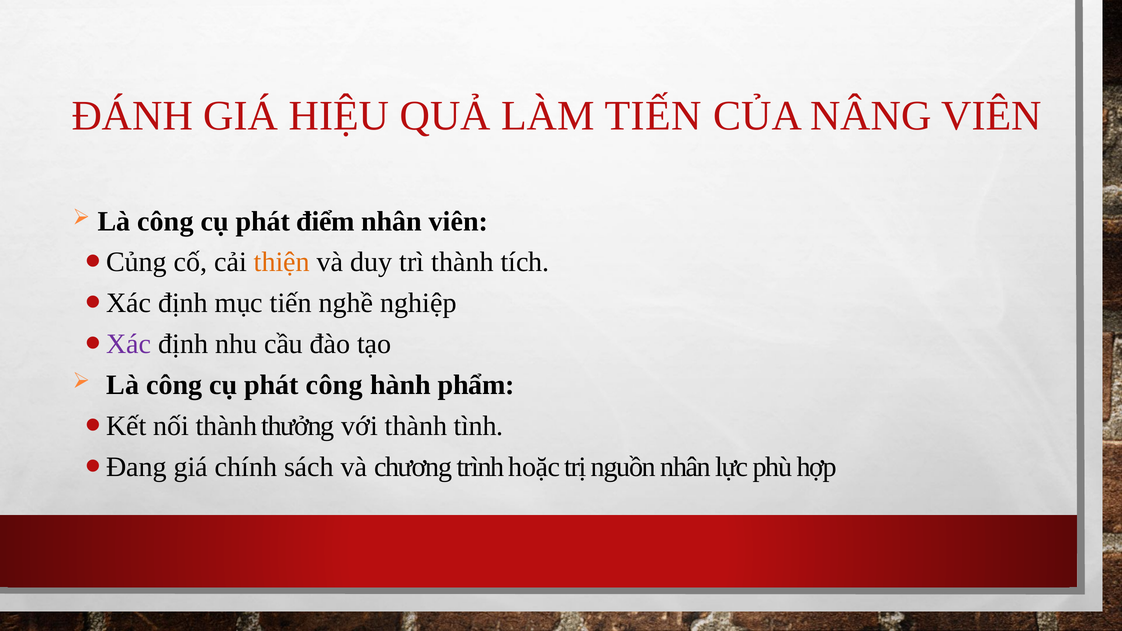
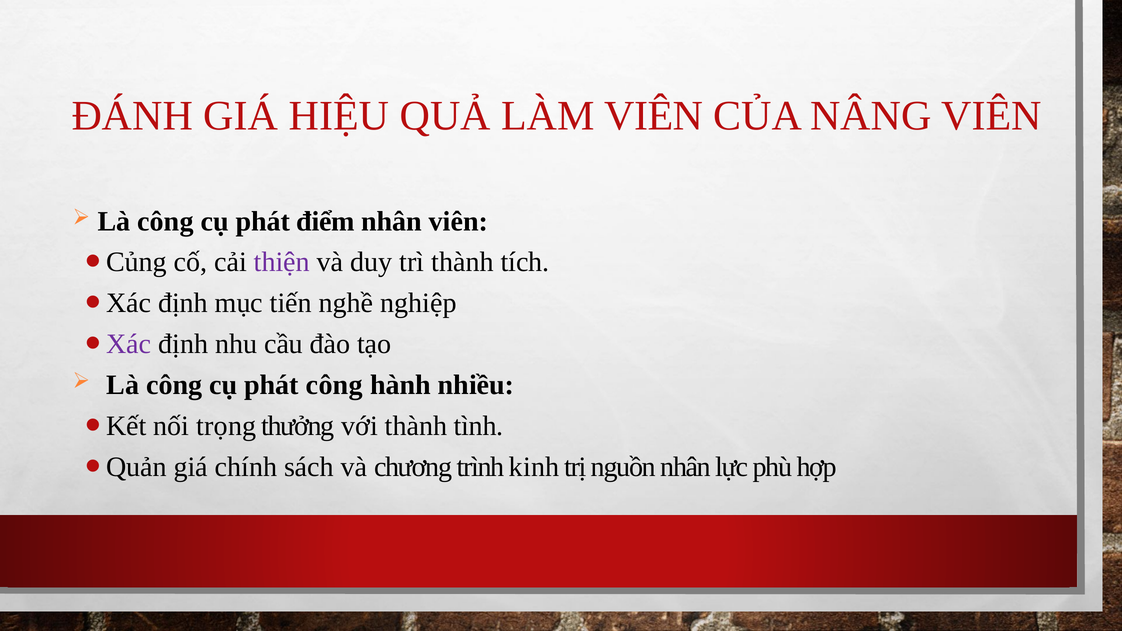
LÀM TIẾN: TIẾN -> VIÊN (654, 116)
thiện colour: orange -> purple (282, 262)
phẩm: phẩm -> nhiều (476, 385)
nối thành: thành -> trọng (226, 426)
Đang: Đang -> Quản (136, 467)
hoặc: hoặc -> kinh (534, 467)
